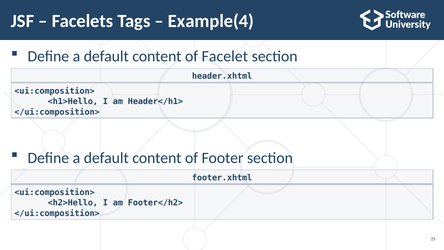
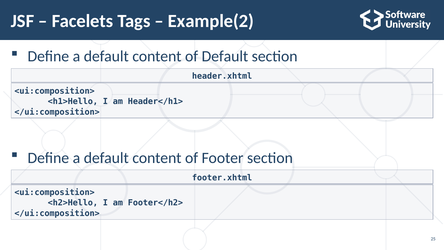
Example(4: Example(4 -> Example(2 (211, 21)
of Facelet: Facelet -> Default (225, 56)
